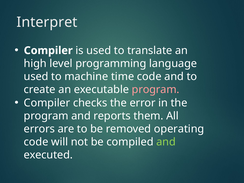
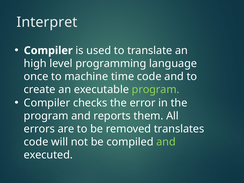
used: used -> once (36, 77)
program colour: pink -> light green (156, 90)
operating: operating -> translates (179, 129)
